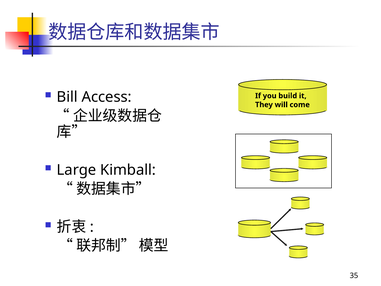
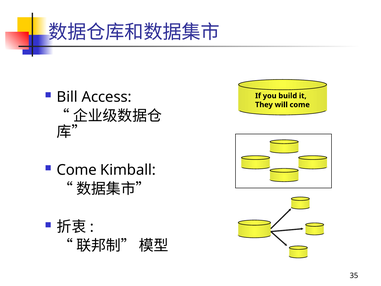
Large: Large -> Come (77, 170)
